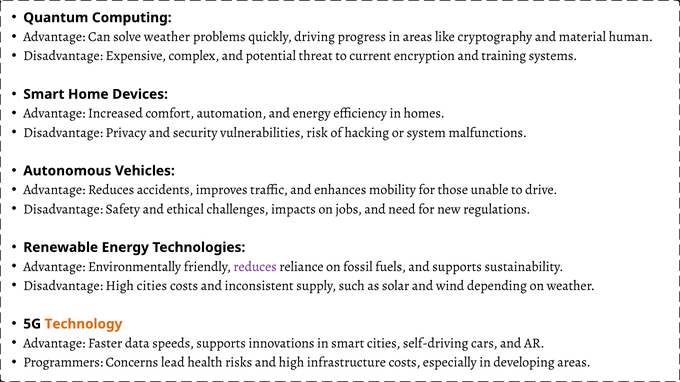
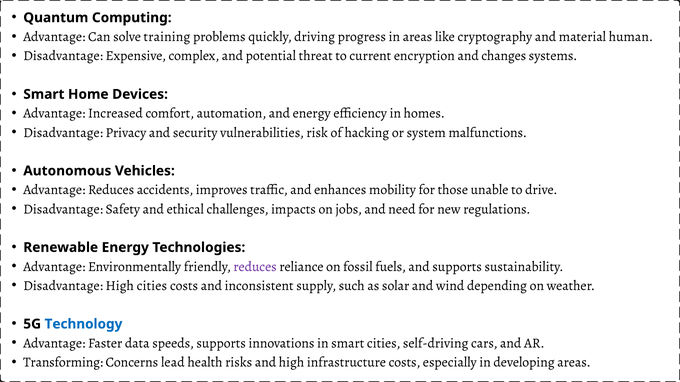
solve weather: weather -> training (167, 37)
training: training -> changes (504, 56)
Technology colour: orange -> blue (83, 324)
Programmers: Programmers -> Transforming (63, 363)
